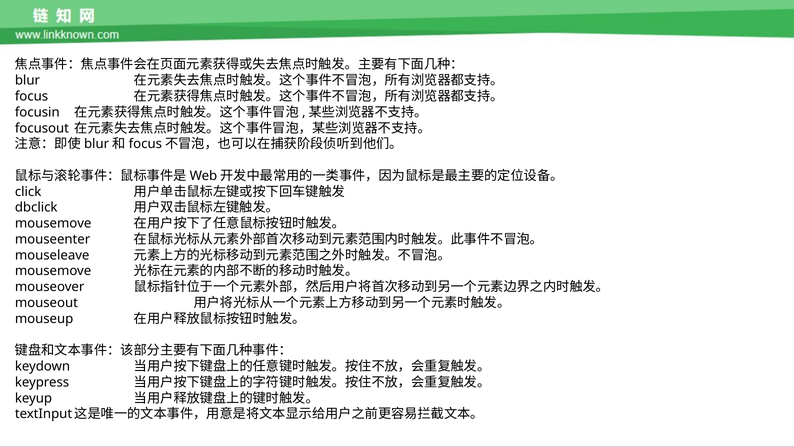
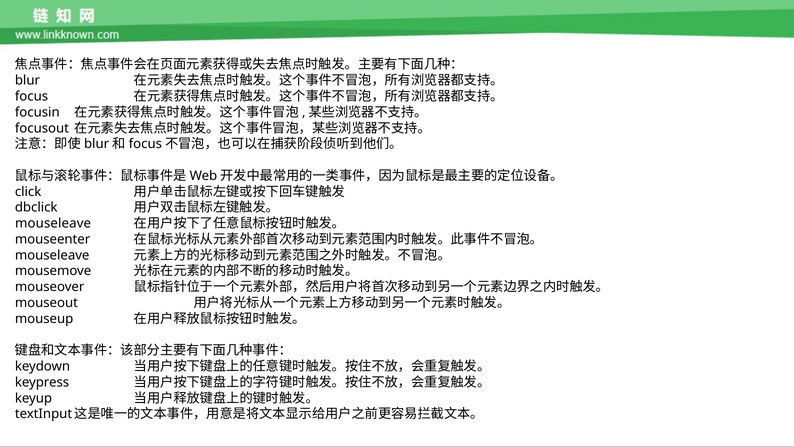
mousemove: mousemove -> mouseleave (53, 223)
